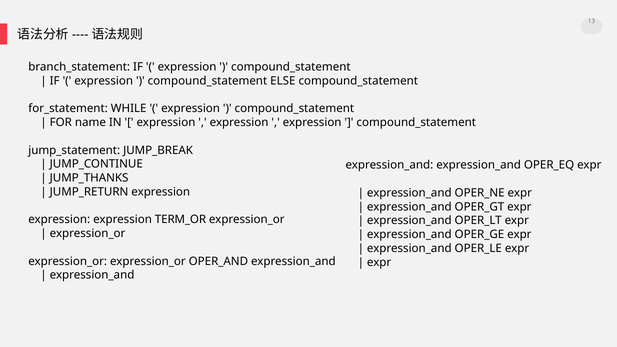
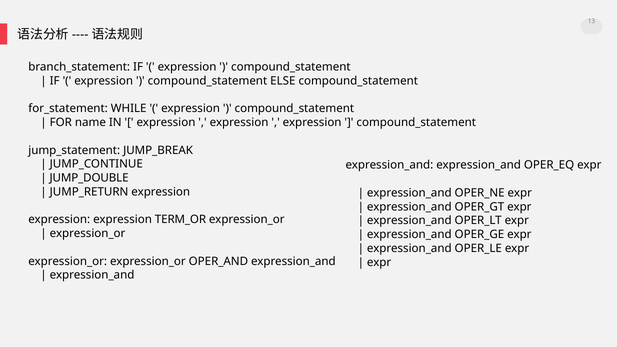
JUMP_THANKS: JUMP_THANKS -> JUMP_DOUBLE (89, 178)
